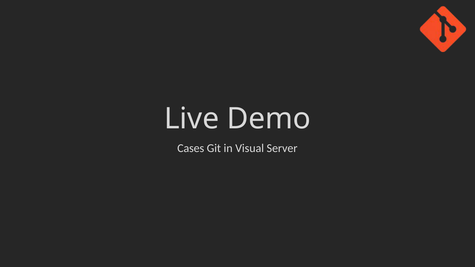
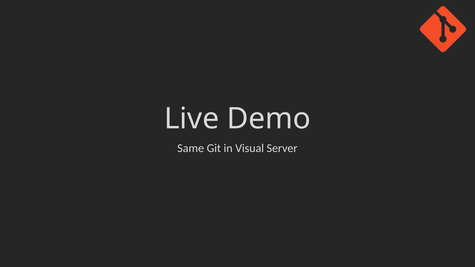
Cases: Cases -> Same (191, 148)
